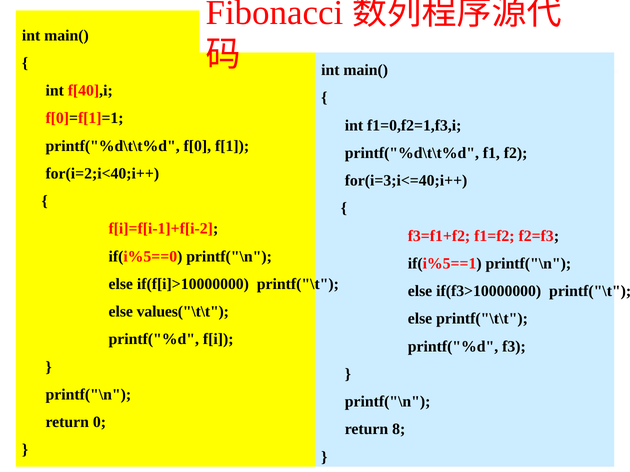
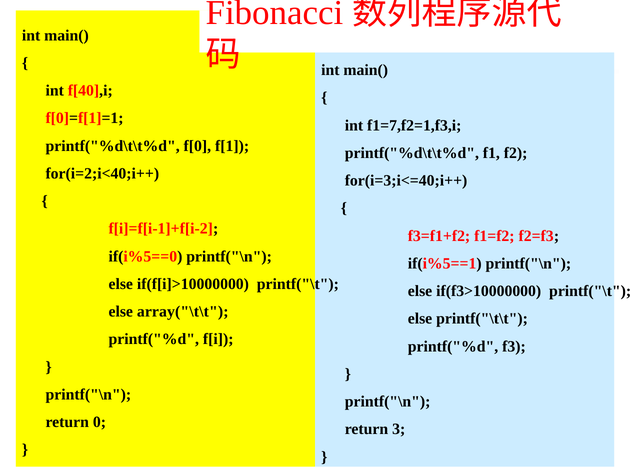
f1=0,f2=1,f3,i: f1=0,f2=1,f3,i -> f1=7,f2=1,f3,i (414, 125)
values("\t\t: values("\t\t -> array("\t\t (183, 312)
8: 8 -> 3 (399, 430)
